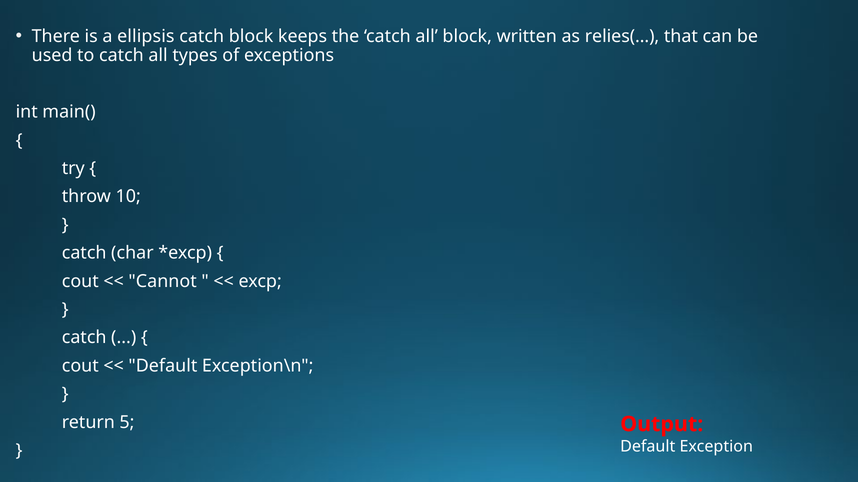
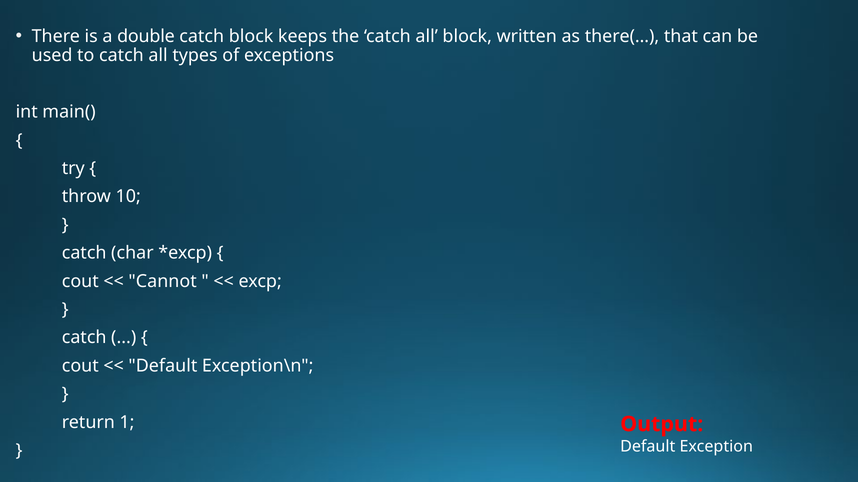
ellipsis: ellipsis -> double (146, 36)
relies(…: relies(… -> there(… (622, 36)
5: 5 -> 1 (127, 423)
